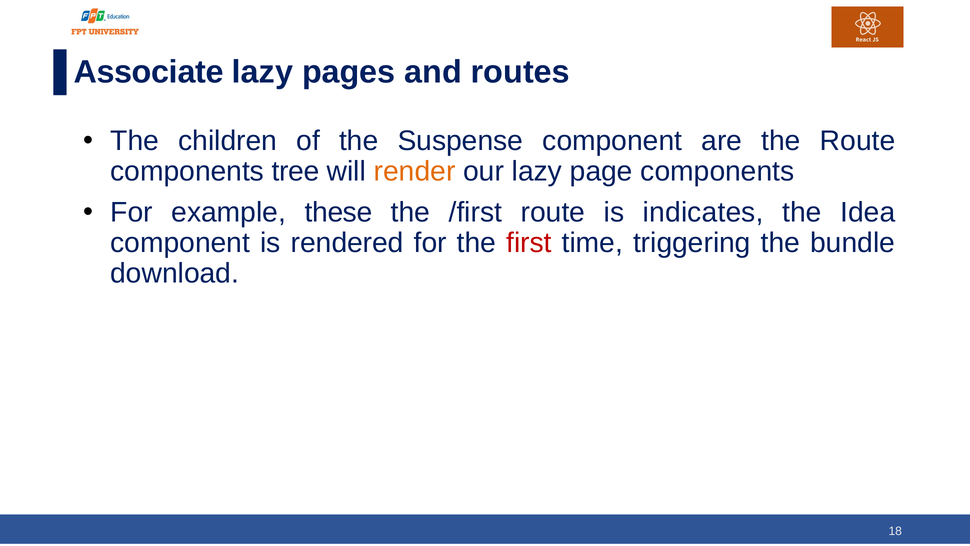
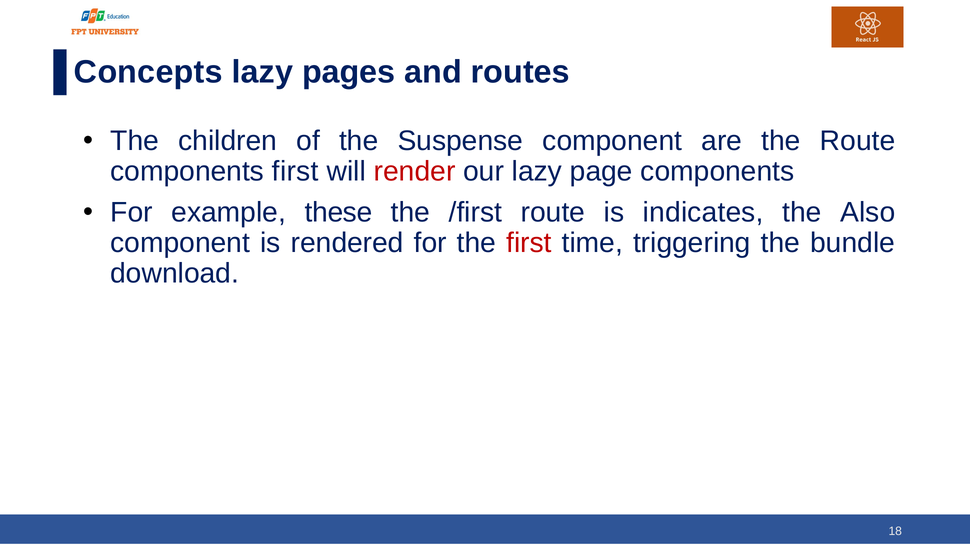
Associate: Associate -> Concepts (148, 72)
components tree: tree -> first (295, 172)
render colour: orange -> red (415, 172)
Idea: Idea -> Also (868, 212)
